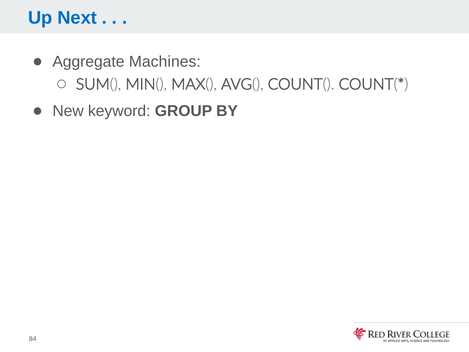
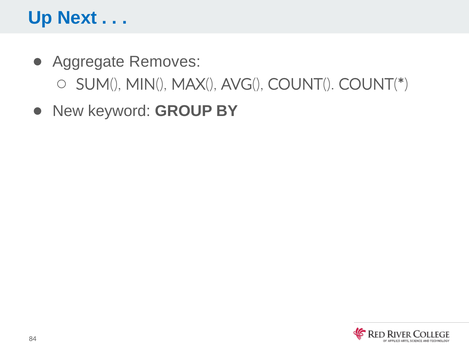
Machines: Machines -> Removes (165, 62)
